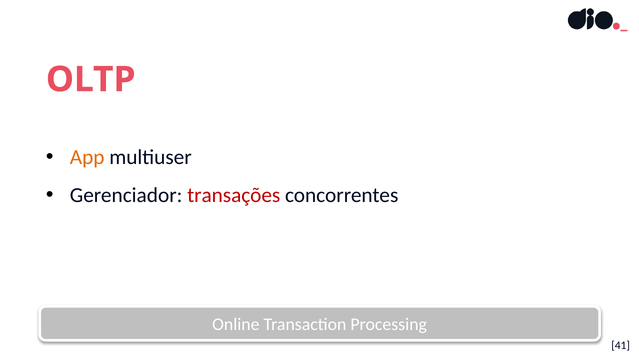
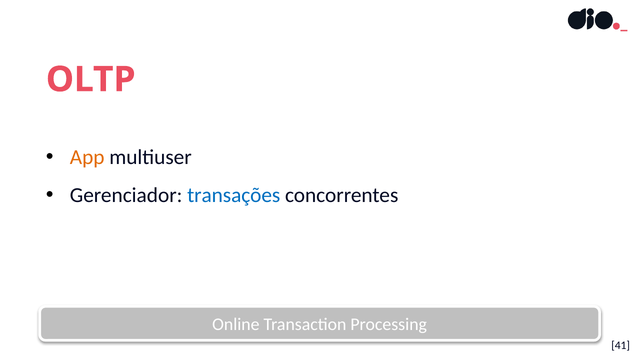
transações colour: red -> blue (234, 195)
